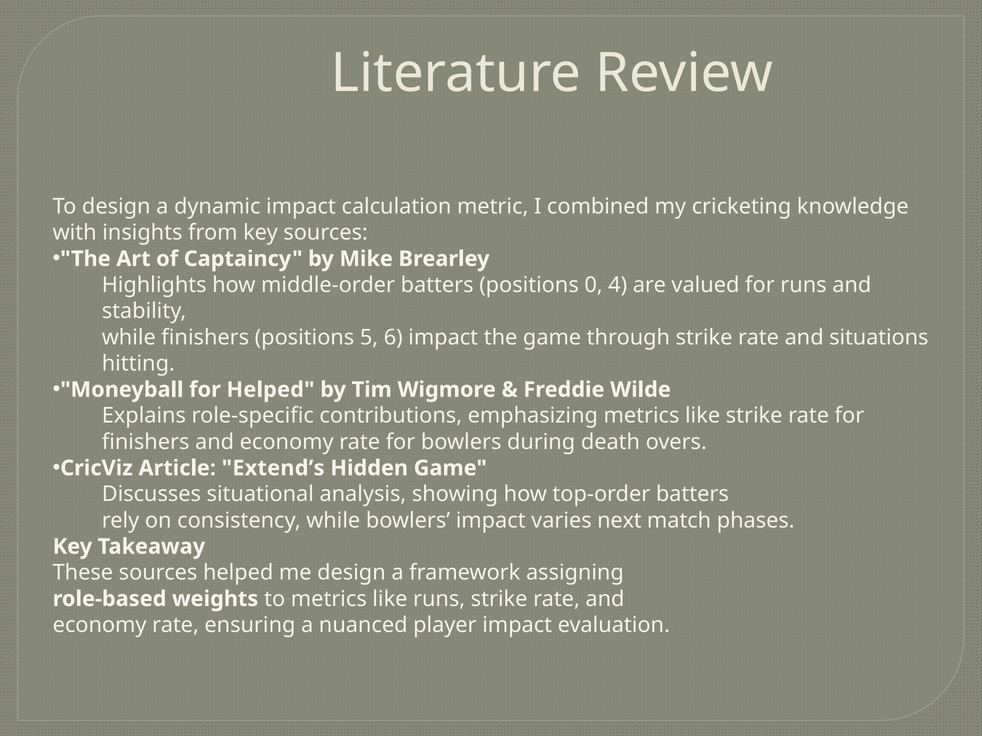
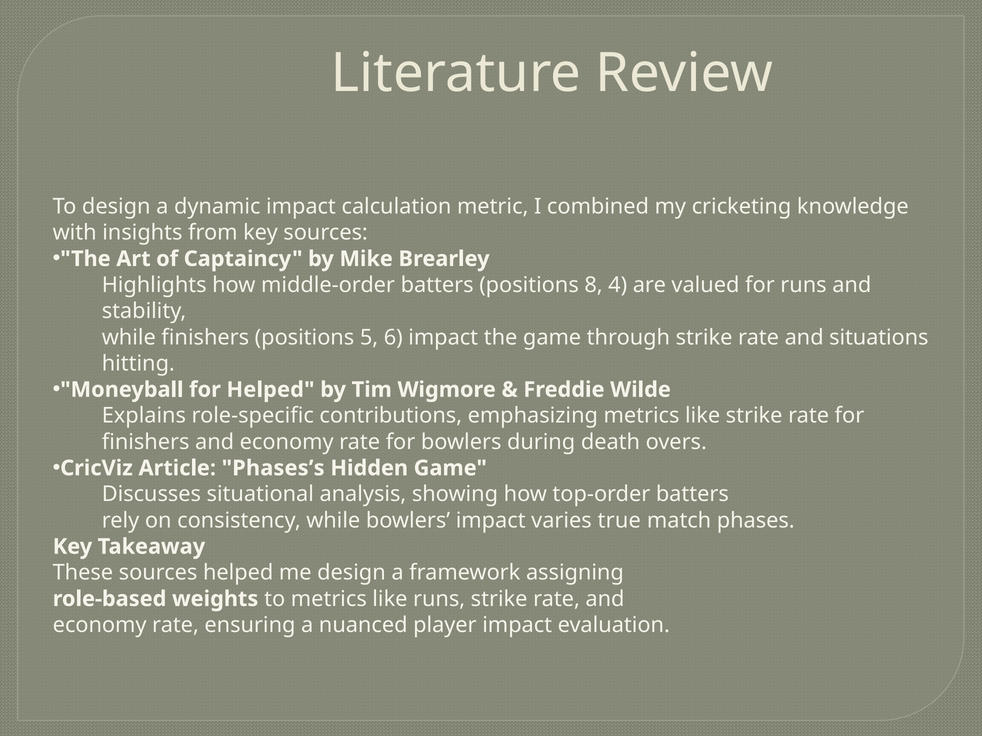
0: 0 -> 8 (594, 285)
Extend’s: Extend’s -> Phases’s (273, 468)
next: next -> true (619, 521)
